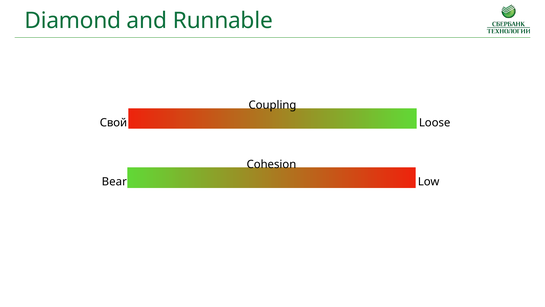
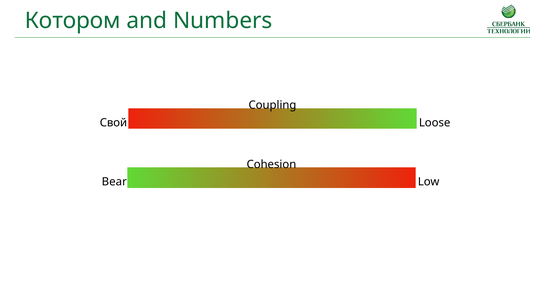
Diamond: Diamond -> Котором (73, 21)
Runnable: Runnable -> Numbers (223, 21)
